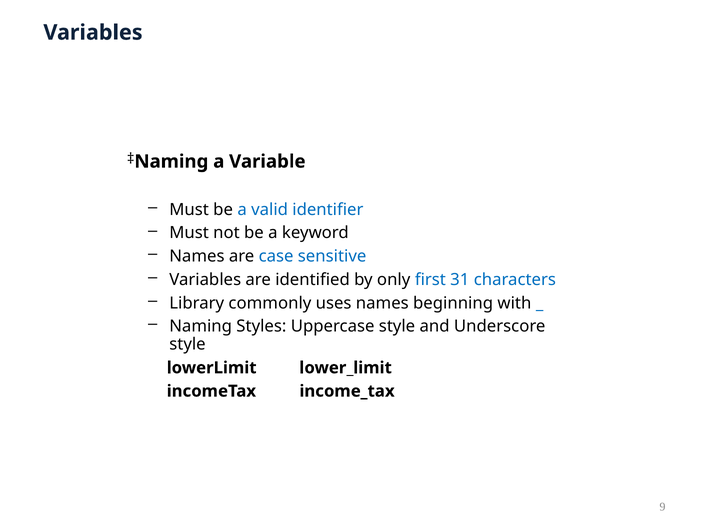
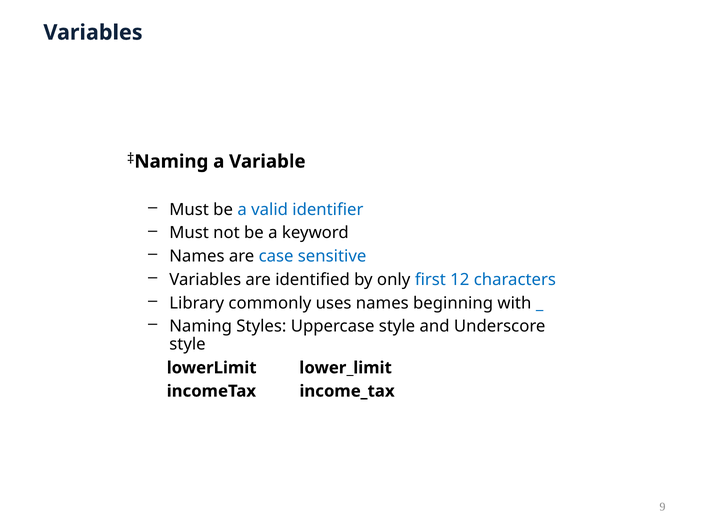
31: 31 -> 12 (460, 280)
